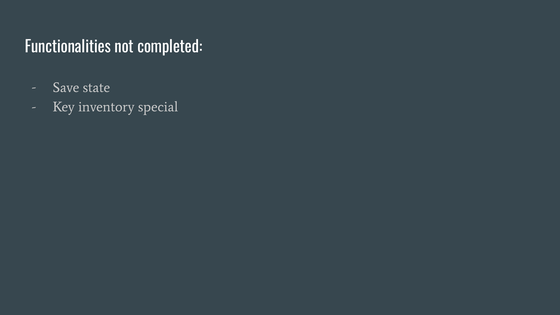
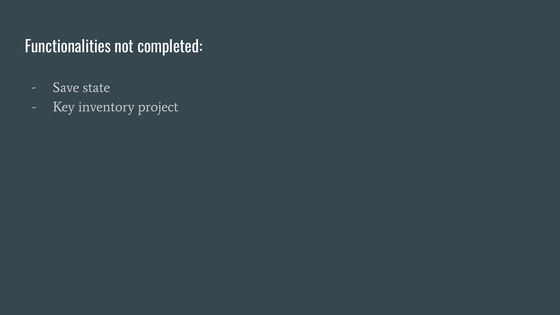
special: special -> project (158, 107)
